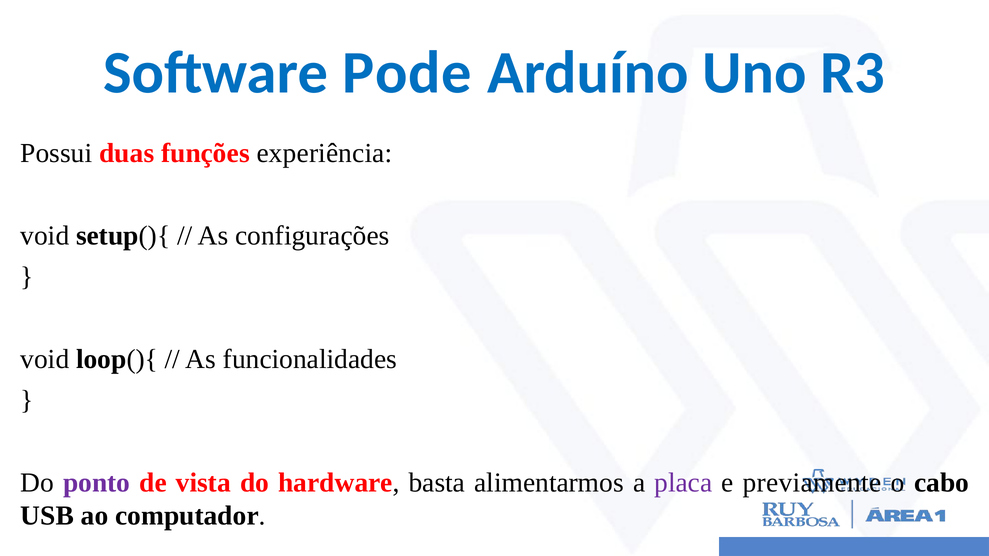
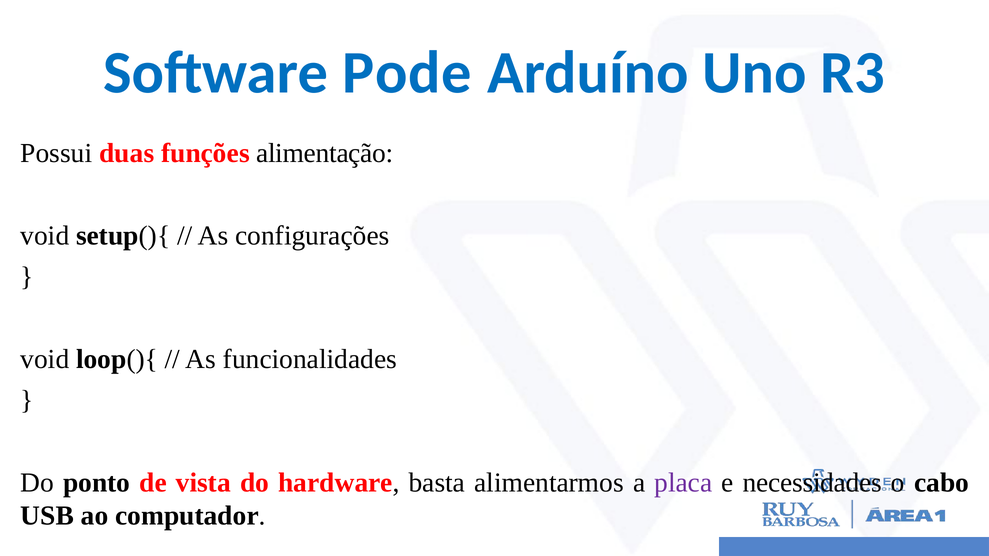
experiência: experiência -> alimentação (325, 153)
ponto colour: purple -> black (97, 483)
previamente: previamente -> necessidades (812, 483)
